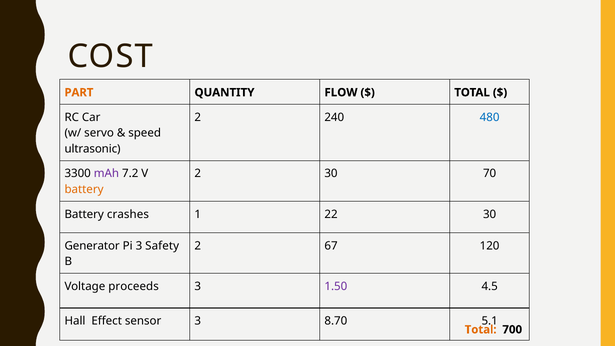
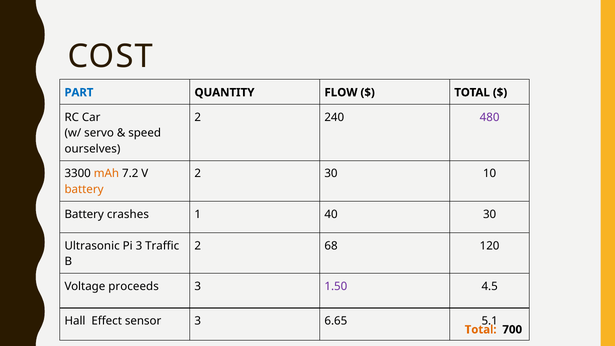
PART colour: orange -> blue (79, 92)
480 colour: blue -> purple (490, 117)
ultrasonic: ultrasonic -> ourselves (92, 149)
mAh colour: purple -> orange (106, 174)
70: 70 -> 10 (490, 174)
22: 22 -> 40 (331, 214)
Generator: Generator -> Ultrasonic (92, 246)
Safety: Safety -> Traffic (162, 246)
67: 67 -> 68 (331, 246)
8.70: 8.70 -> 6.65 (336, 321)
